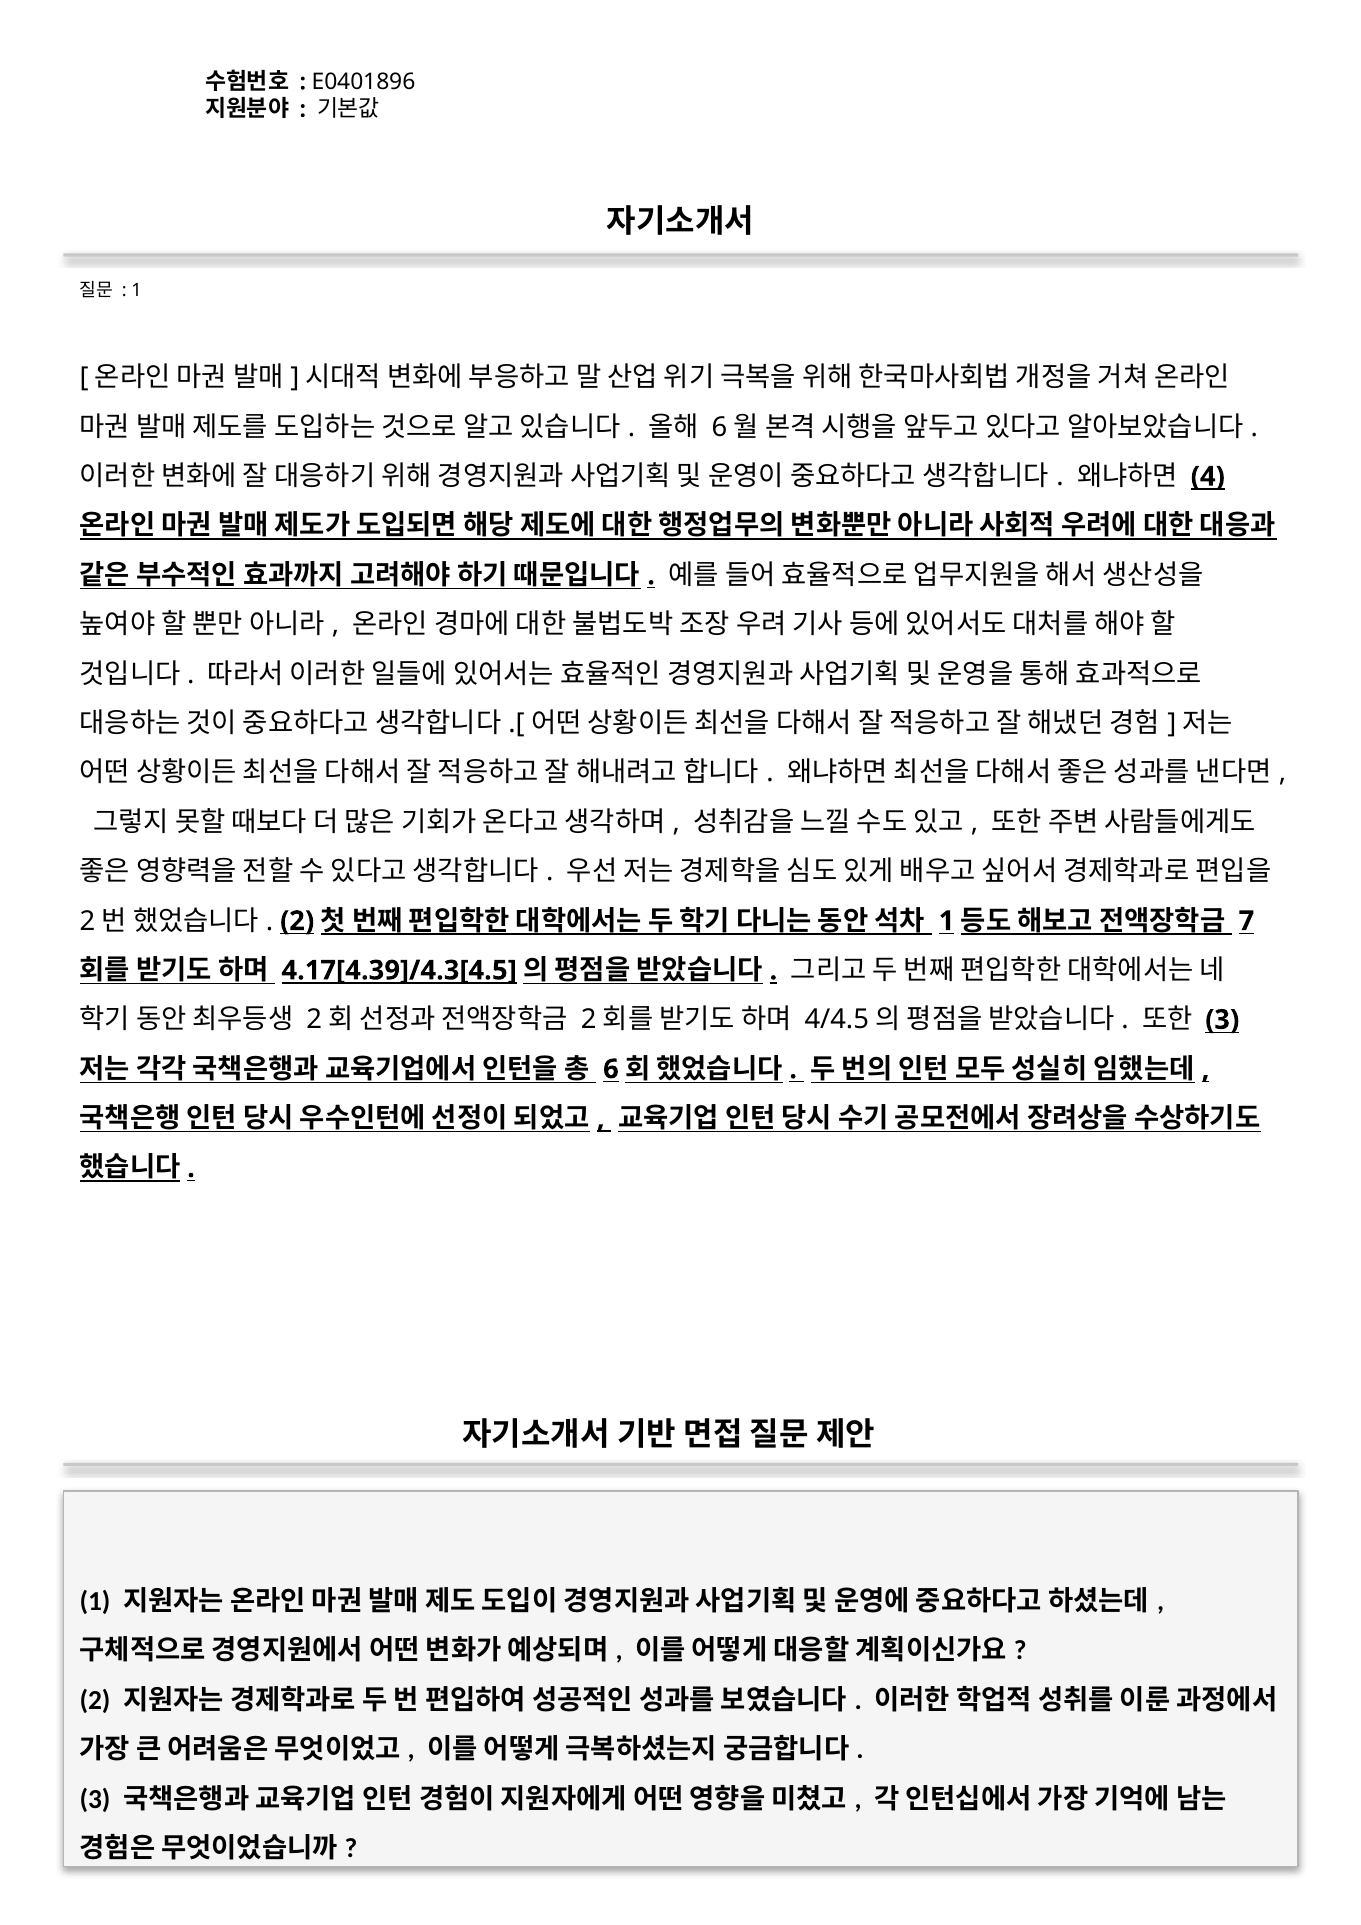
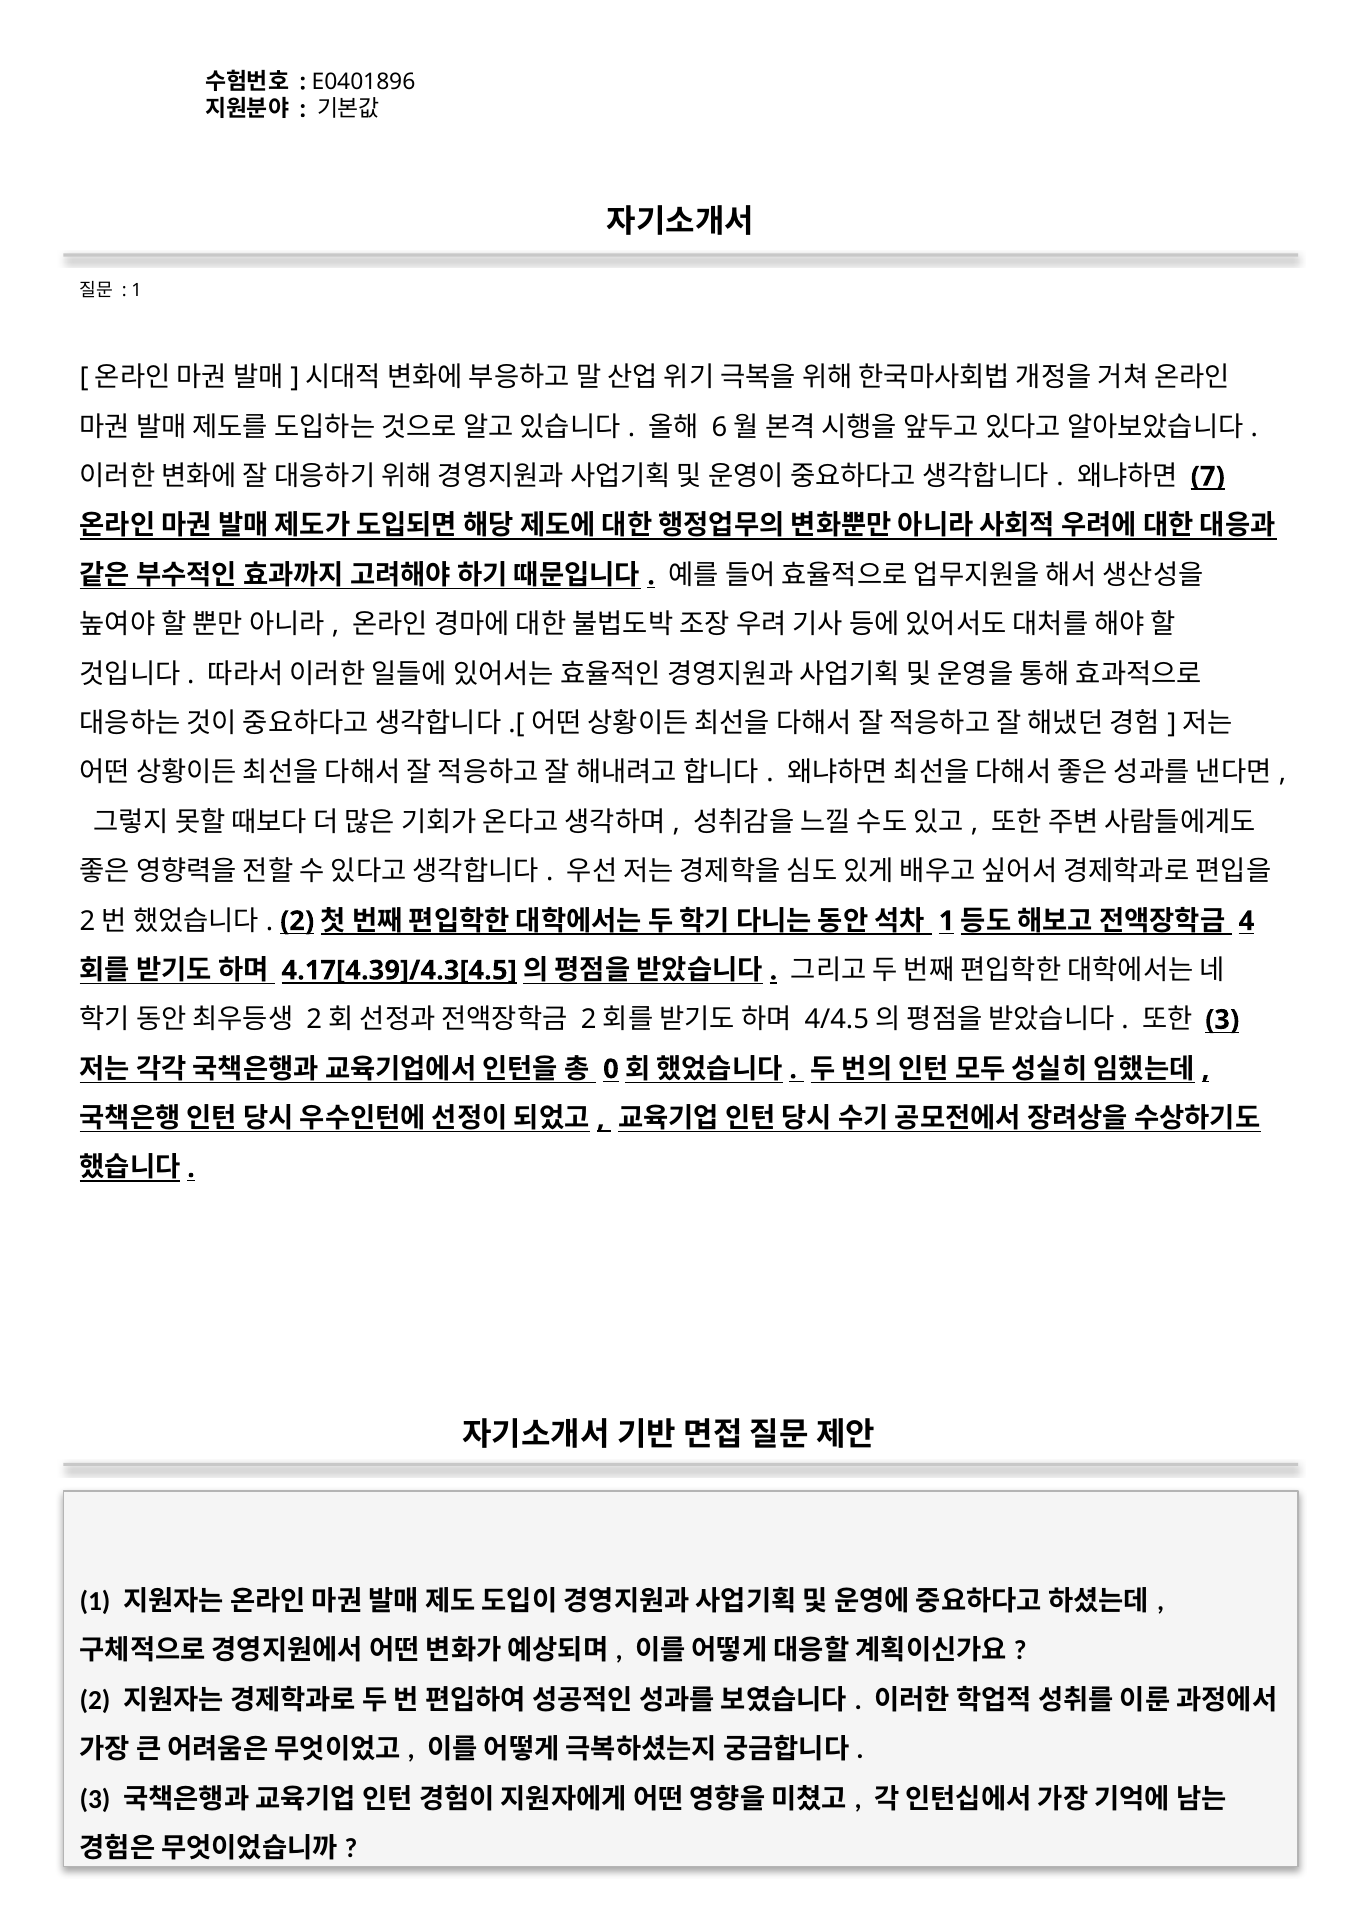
4: 4 -> 7 (1208, 476)
7: 7 -> 4 (1246, 921)
6: 6 -> 0 (611, 1069)
